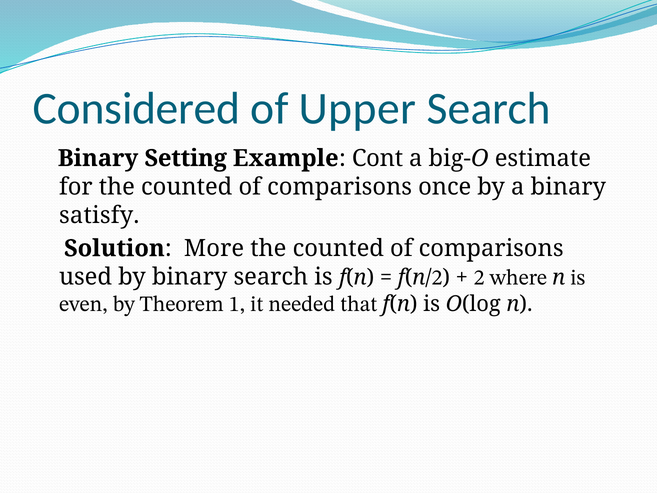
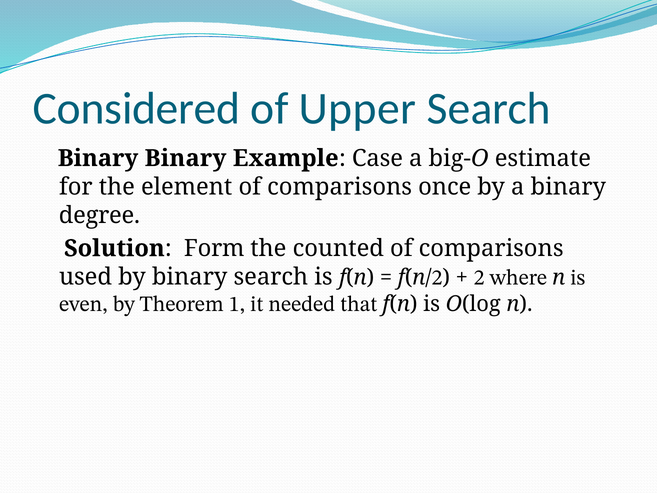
Binary Setting: Setting -> Binary (185, 158)
Cont: Cont -> Case (377, 158)
for the counted: counted -> element (187, 187)
satisfy: satisfy -> degree (99, 215)
More: More -> Form (214, 248)
